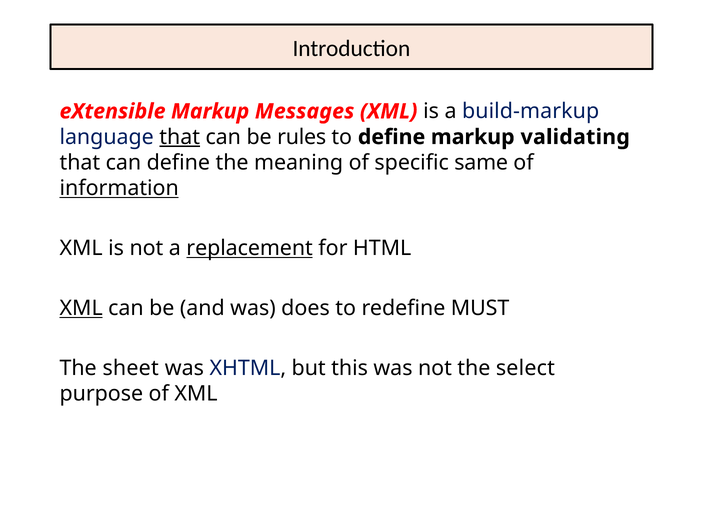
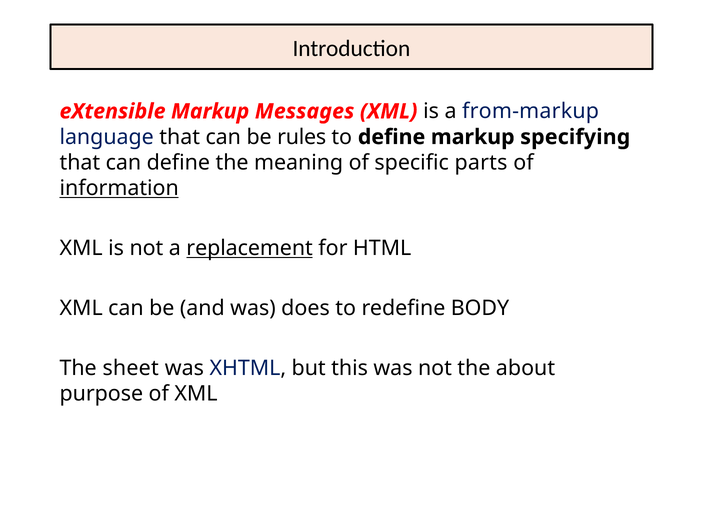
build-markup: build-markup -> from-markup (531, 111)
that underline: present -> none (180, 137)
validating: validating -> specifying (575, 137)
same: same -> parts (481, 163)
XML underline: present -> none (81, 308)
MUST: MUST -> BODY (480, 308)
select: select -> about (525, 368)
